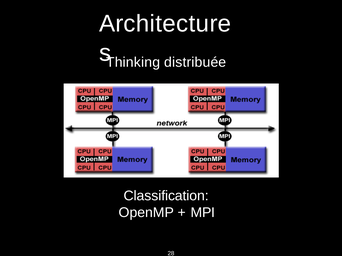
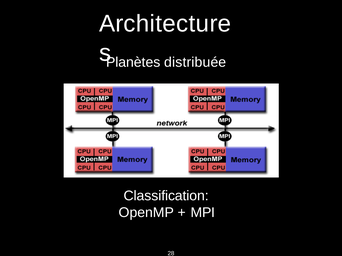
Thinking: Thinking -> Planètes (133, 62)
